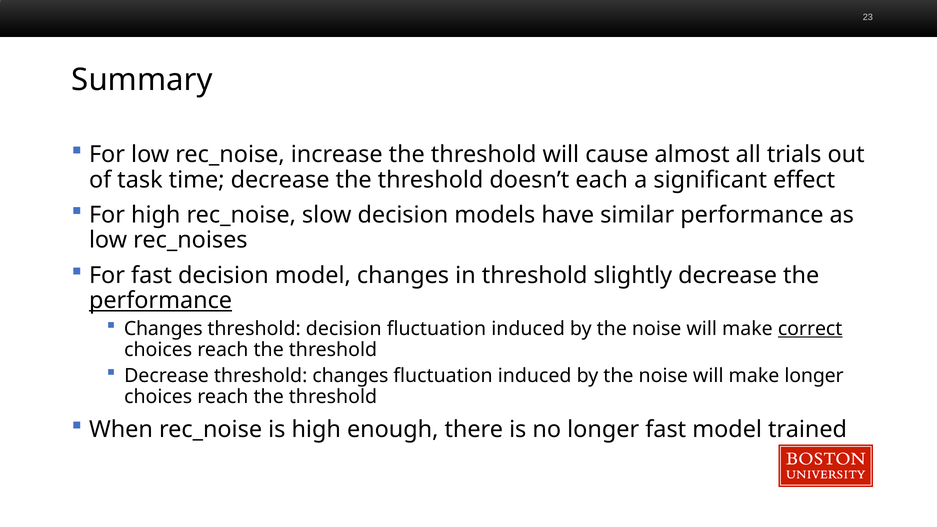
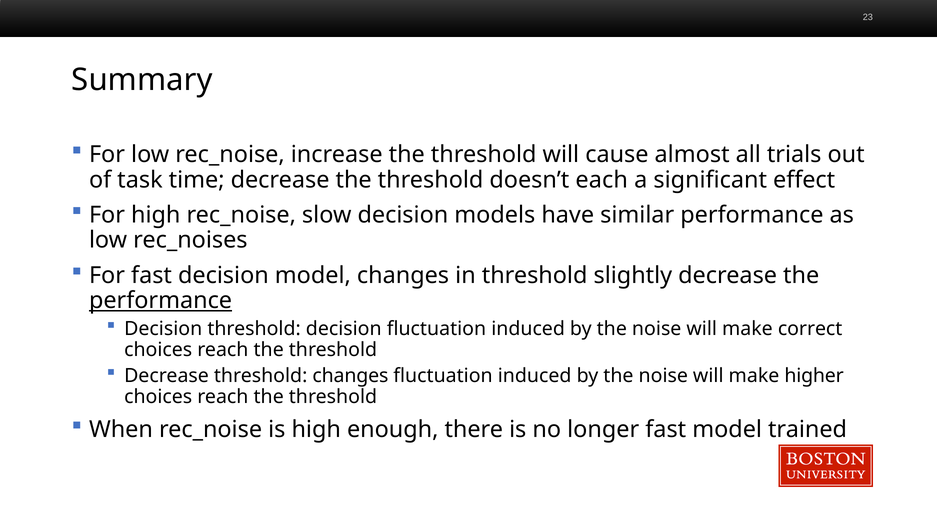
Changes: Changes -> Decision (163, 329)
correct underline: present -> none (810, 329)
make longer: longer -> higher (814, 376)
